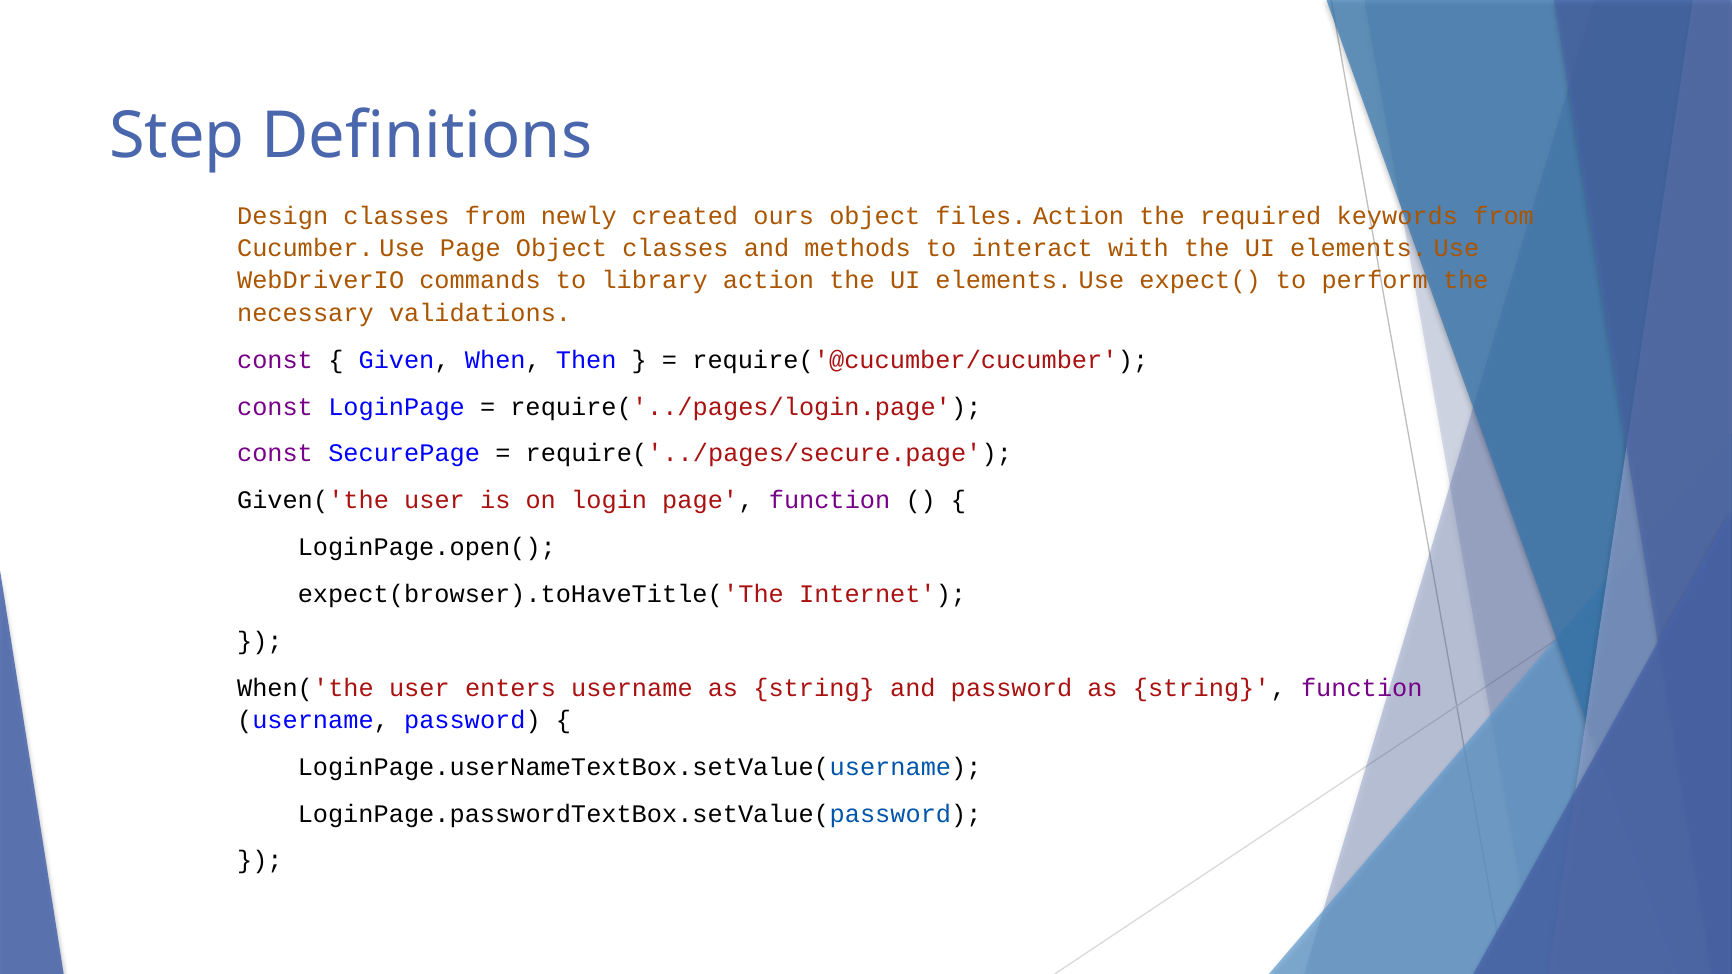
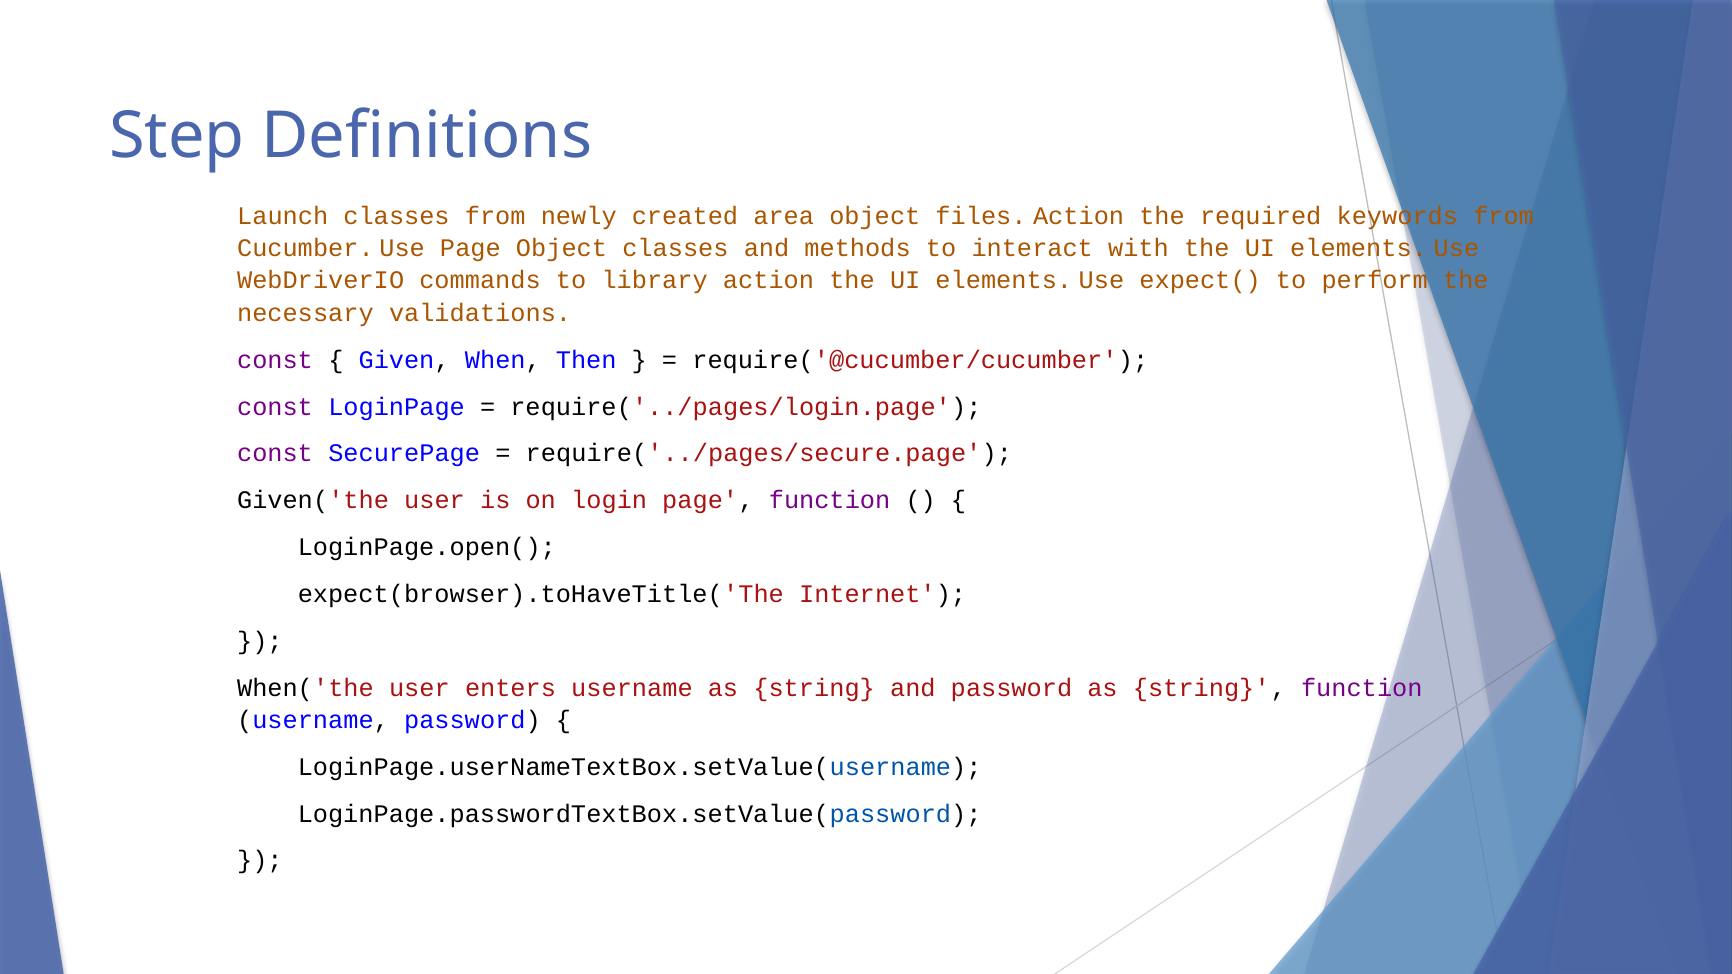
Design: Design -> Launch (283, 216)
ours: ours -> area (784, 216)
